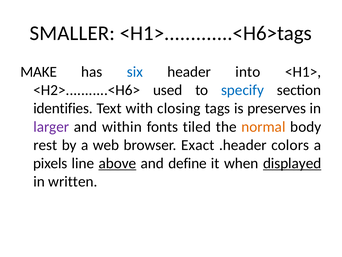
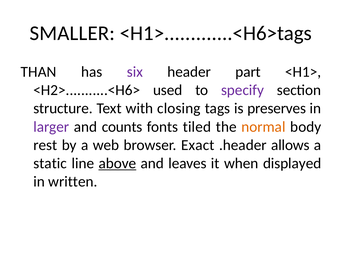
MAKE: MAKE -> THAN (39, 72)
six colour: blue -> purple (135, 72)
into: into -> part (248, 72)
specify colour: blue -> purple (243, 90)
identifies: identifies -> structure (63, 108)
within: within -> counts (122, 126)
colors: colors -> allows (290, 145)
pixels: pixels -> static (50, 163)
define: define -> leaves (187, 163)
displayed underline: present -> none (292, 163)
